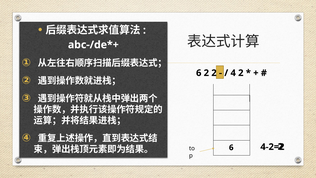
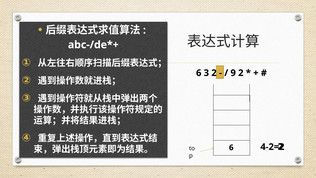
6 2: 2 -> 3 (206, 73)
4: 4 -> 9 (233, 73)
